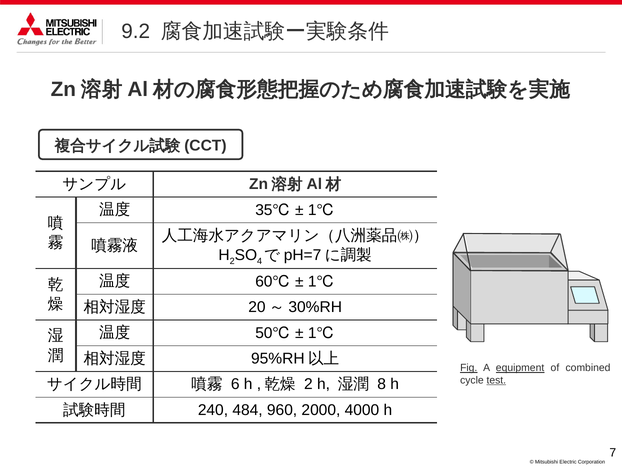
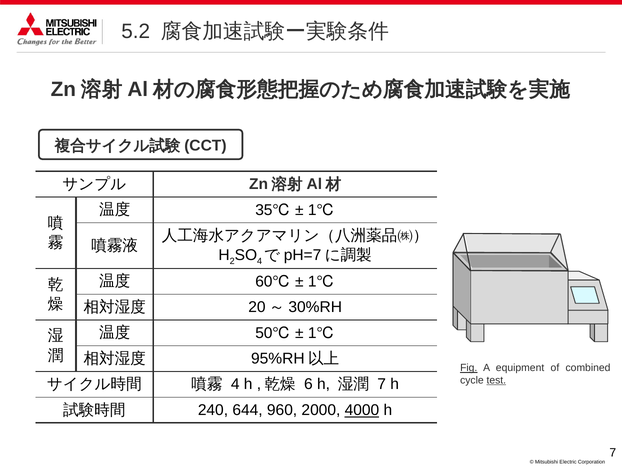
9.2: 9.2 -> 5.2 (136, 31)
equipment underline: present -> none (520, 368)
6: 6 -> 4 (235, 384)
2: 2 -> 6 (308, 384)
8: 8 -> 7 (382, 384)
484: 484 -> 644 (247, 410)
4000 underline: none -> present (362, 410)
